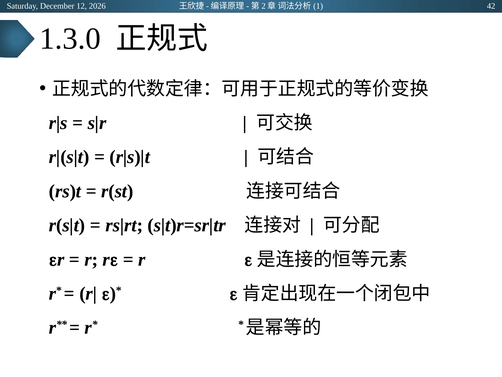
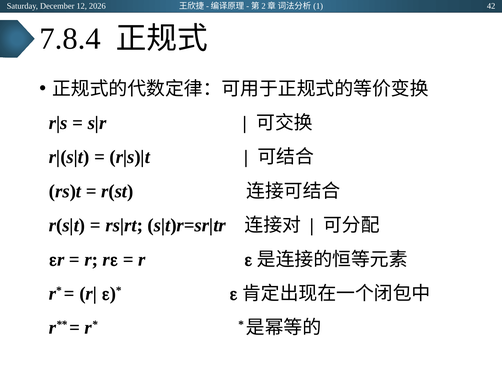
1.3.0: 1.3.0 -> 7.8.4 (70, 39)
